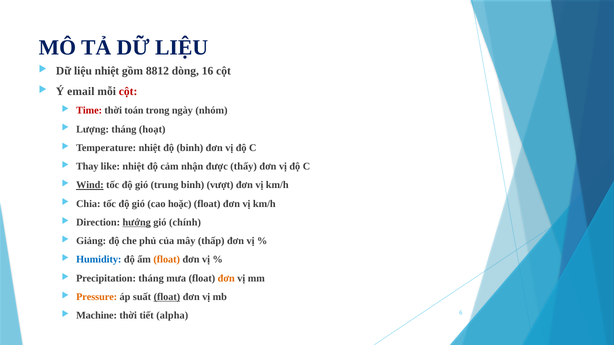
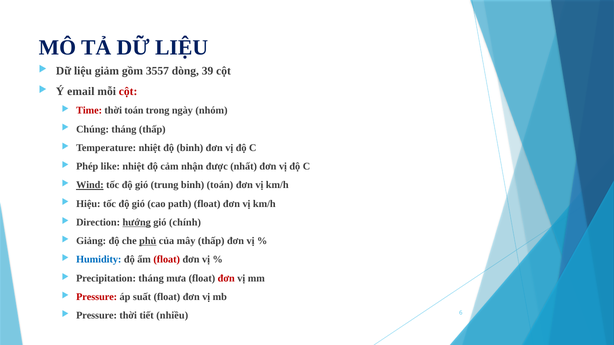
liệu nhiệt: nhiệt -> giảm (107, 71)
8812: 8812 -> 3557 (157, 71)
16: 16 -> 39 (208, 71)
Lượng: Lượng -> Chúng (93, 129)
tháng hoạt: hoạt -> thấp (152, 129)
Thay: Thay -> Phép (87, 167)
thấy: thấy -> nhất (244, 167)
binh vượt: vượt -> toán (220, 185)
Chia: Chia -> Hiệu (88, 204)
hoặc: hoặc -> path (180, 204)
phủ underline: none -> present (148, 241)
float colour: orange -> red (167, 260)
đơn colour: orange -> red (226, 279)
Pressure colour: orange -> red (97, 297)
float underline: present -> none (167, 297)
Machine: Machine -> Pressure (97, 316)
alpha: alpha -> nhiều (172, 316)
